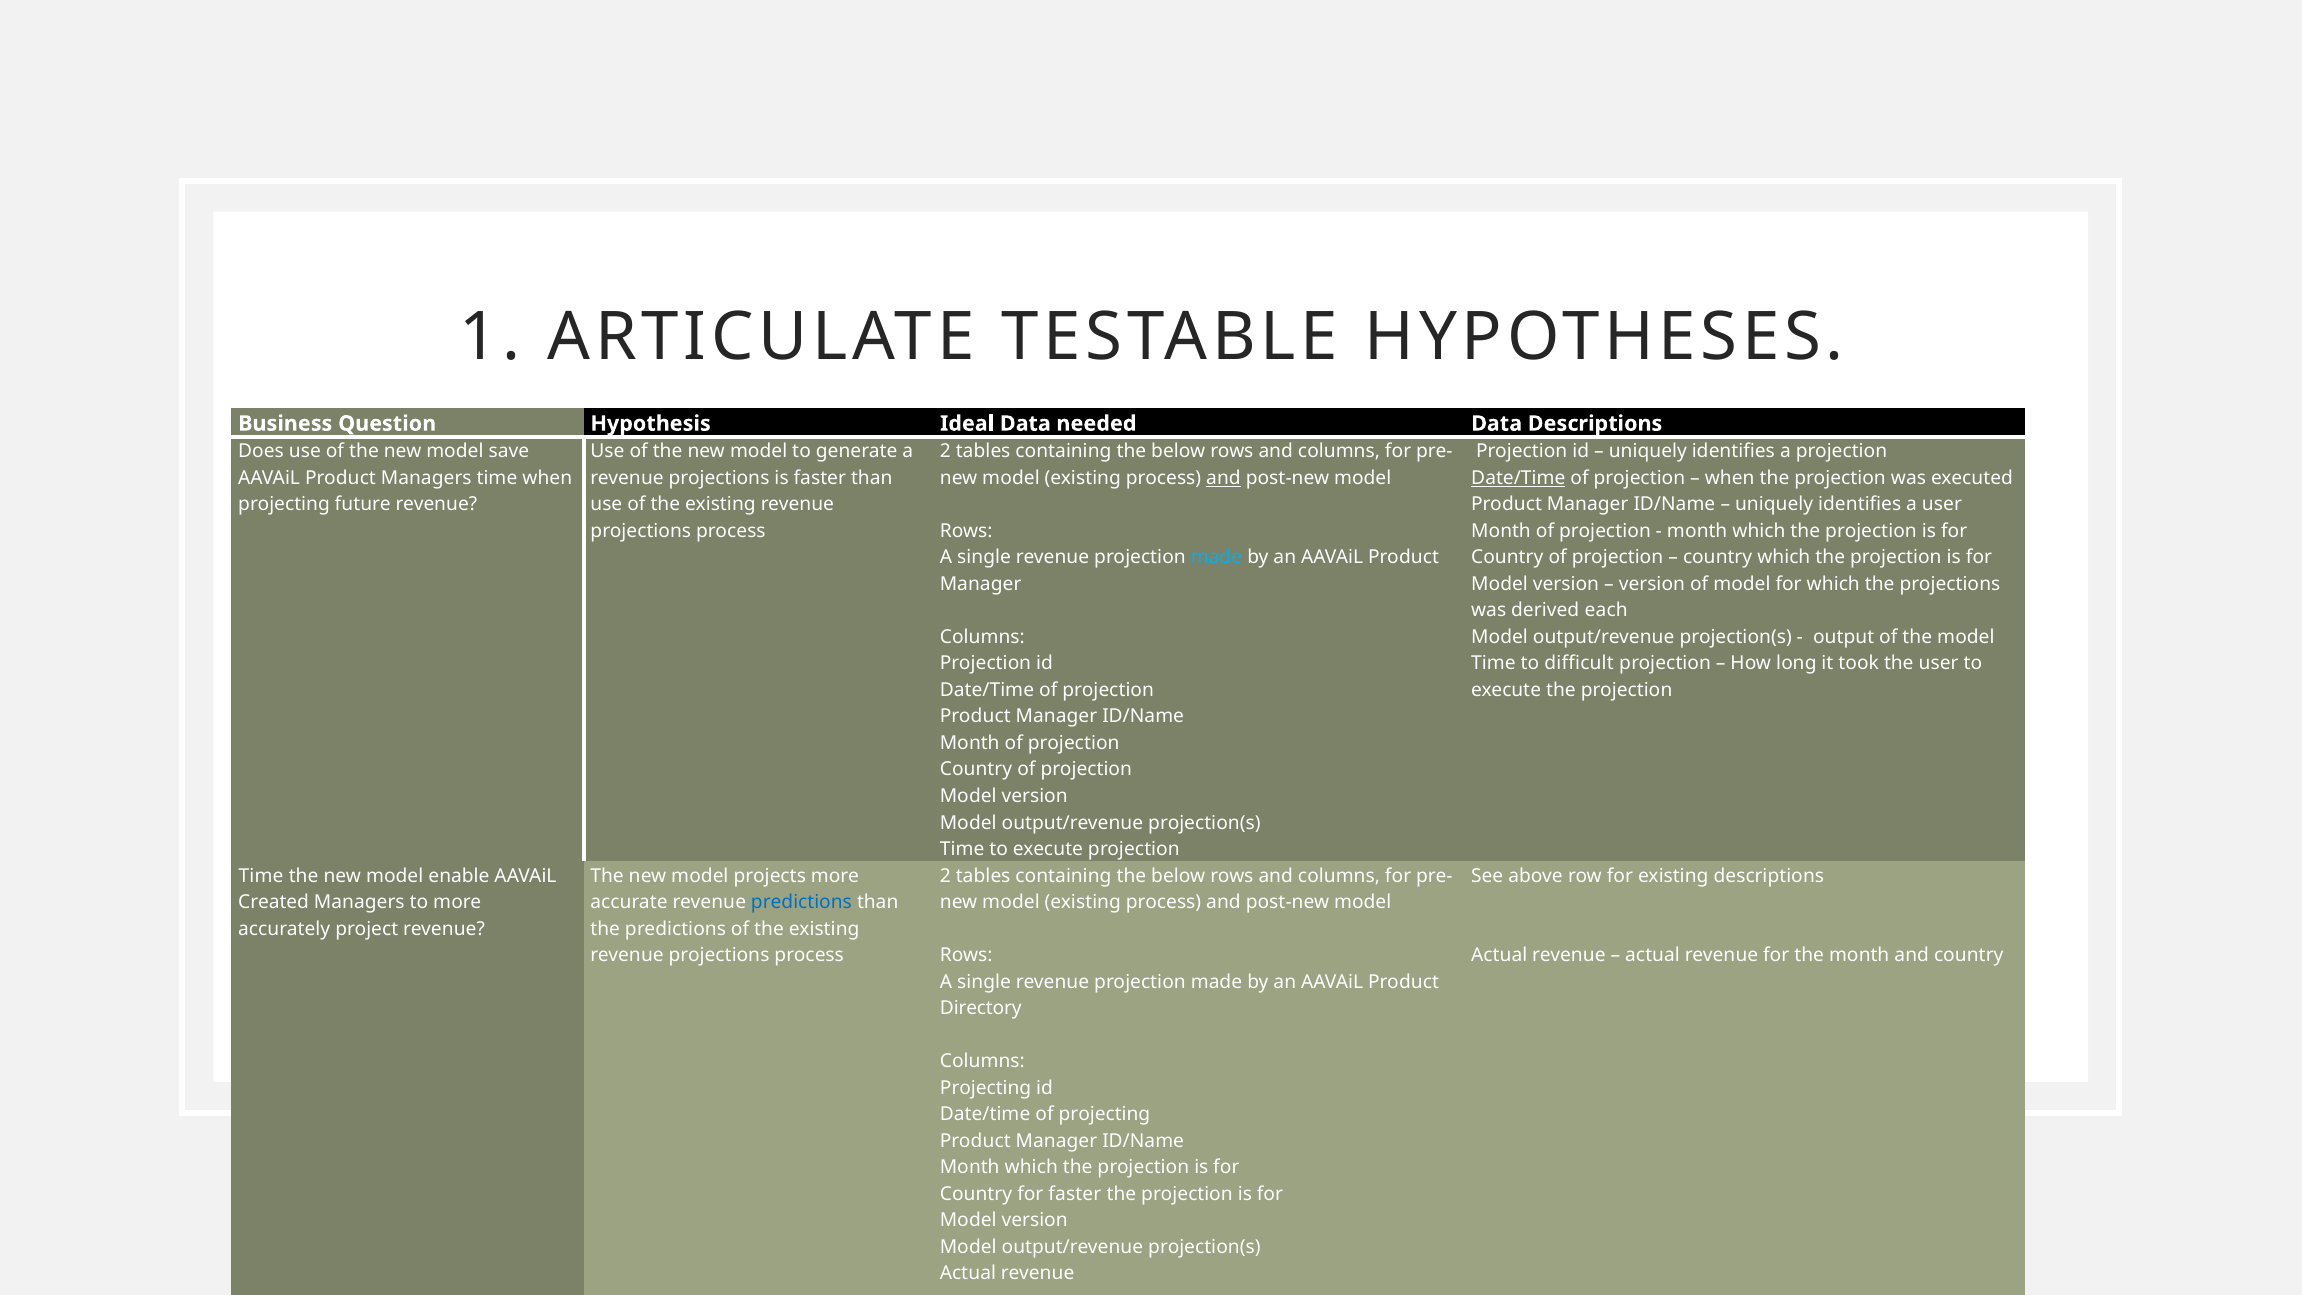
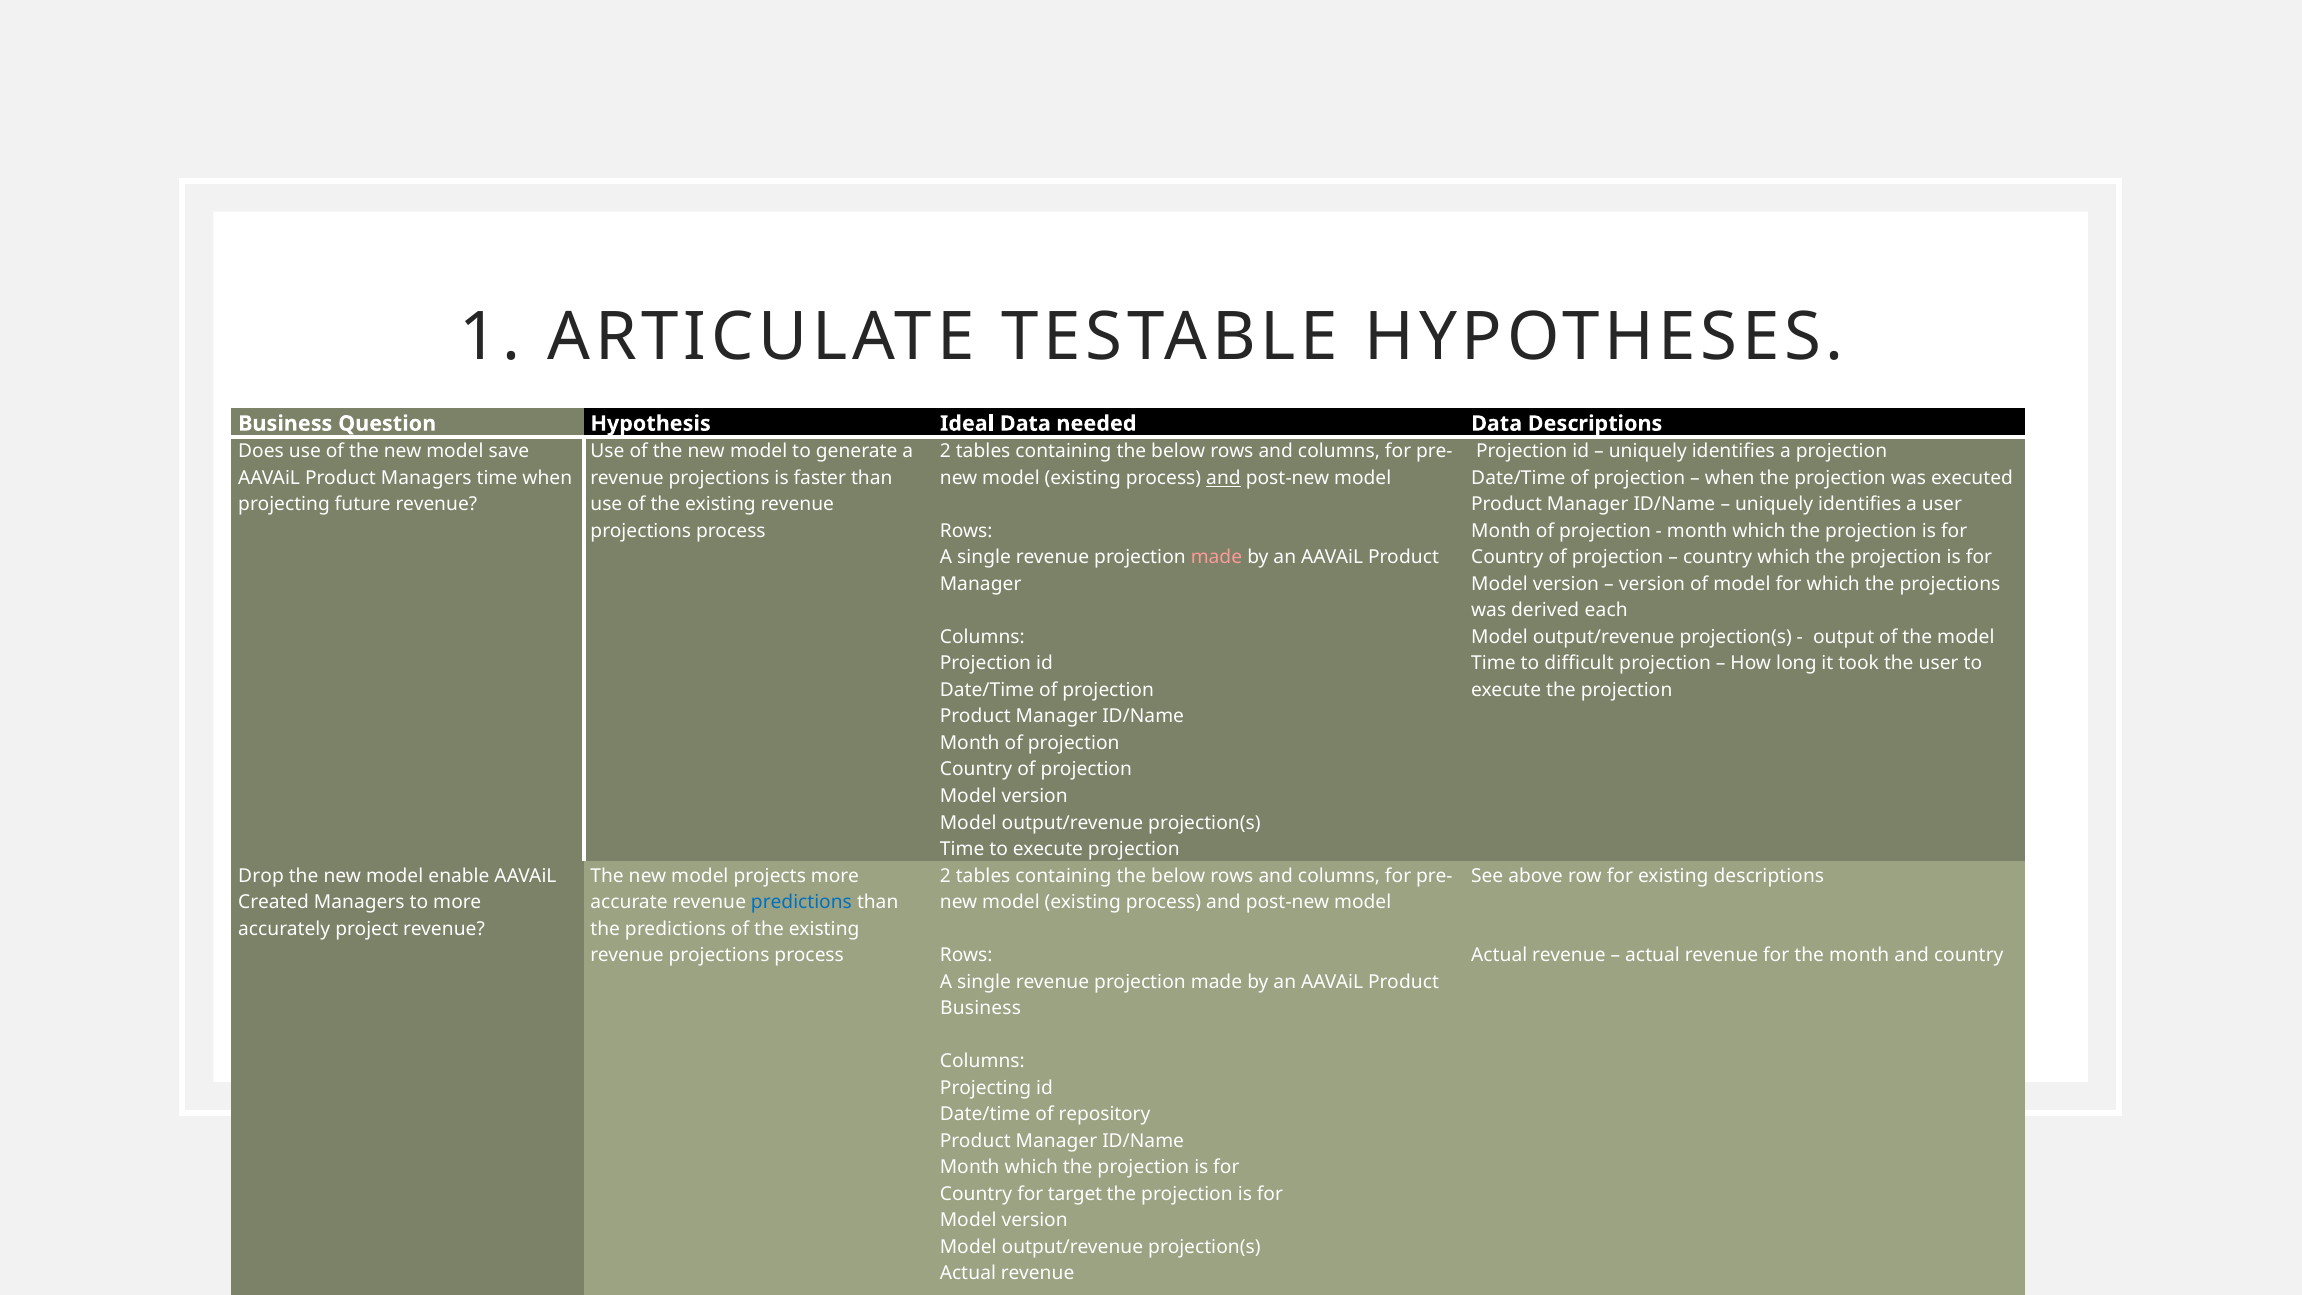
Date/Time underline: present -> none (1518, 478)
made colour: light blue -> pink (1216, 558)
Time: Time -> Drop (261, 876)
Directory: Directory -> Business (981, 1008)
of projecting: projecting -> repository (1104, 1114)
for faster: faster -> target (1075, 1194)
